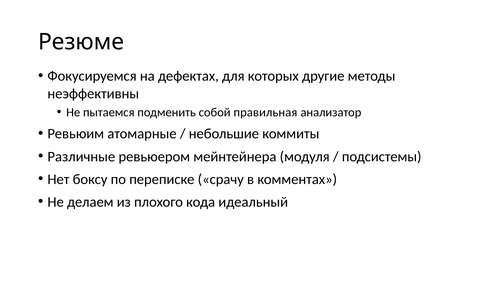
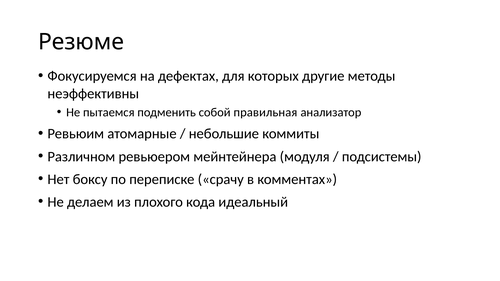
Различные: Различные -> Различном (81, 157)
